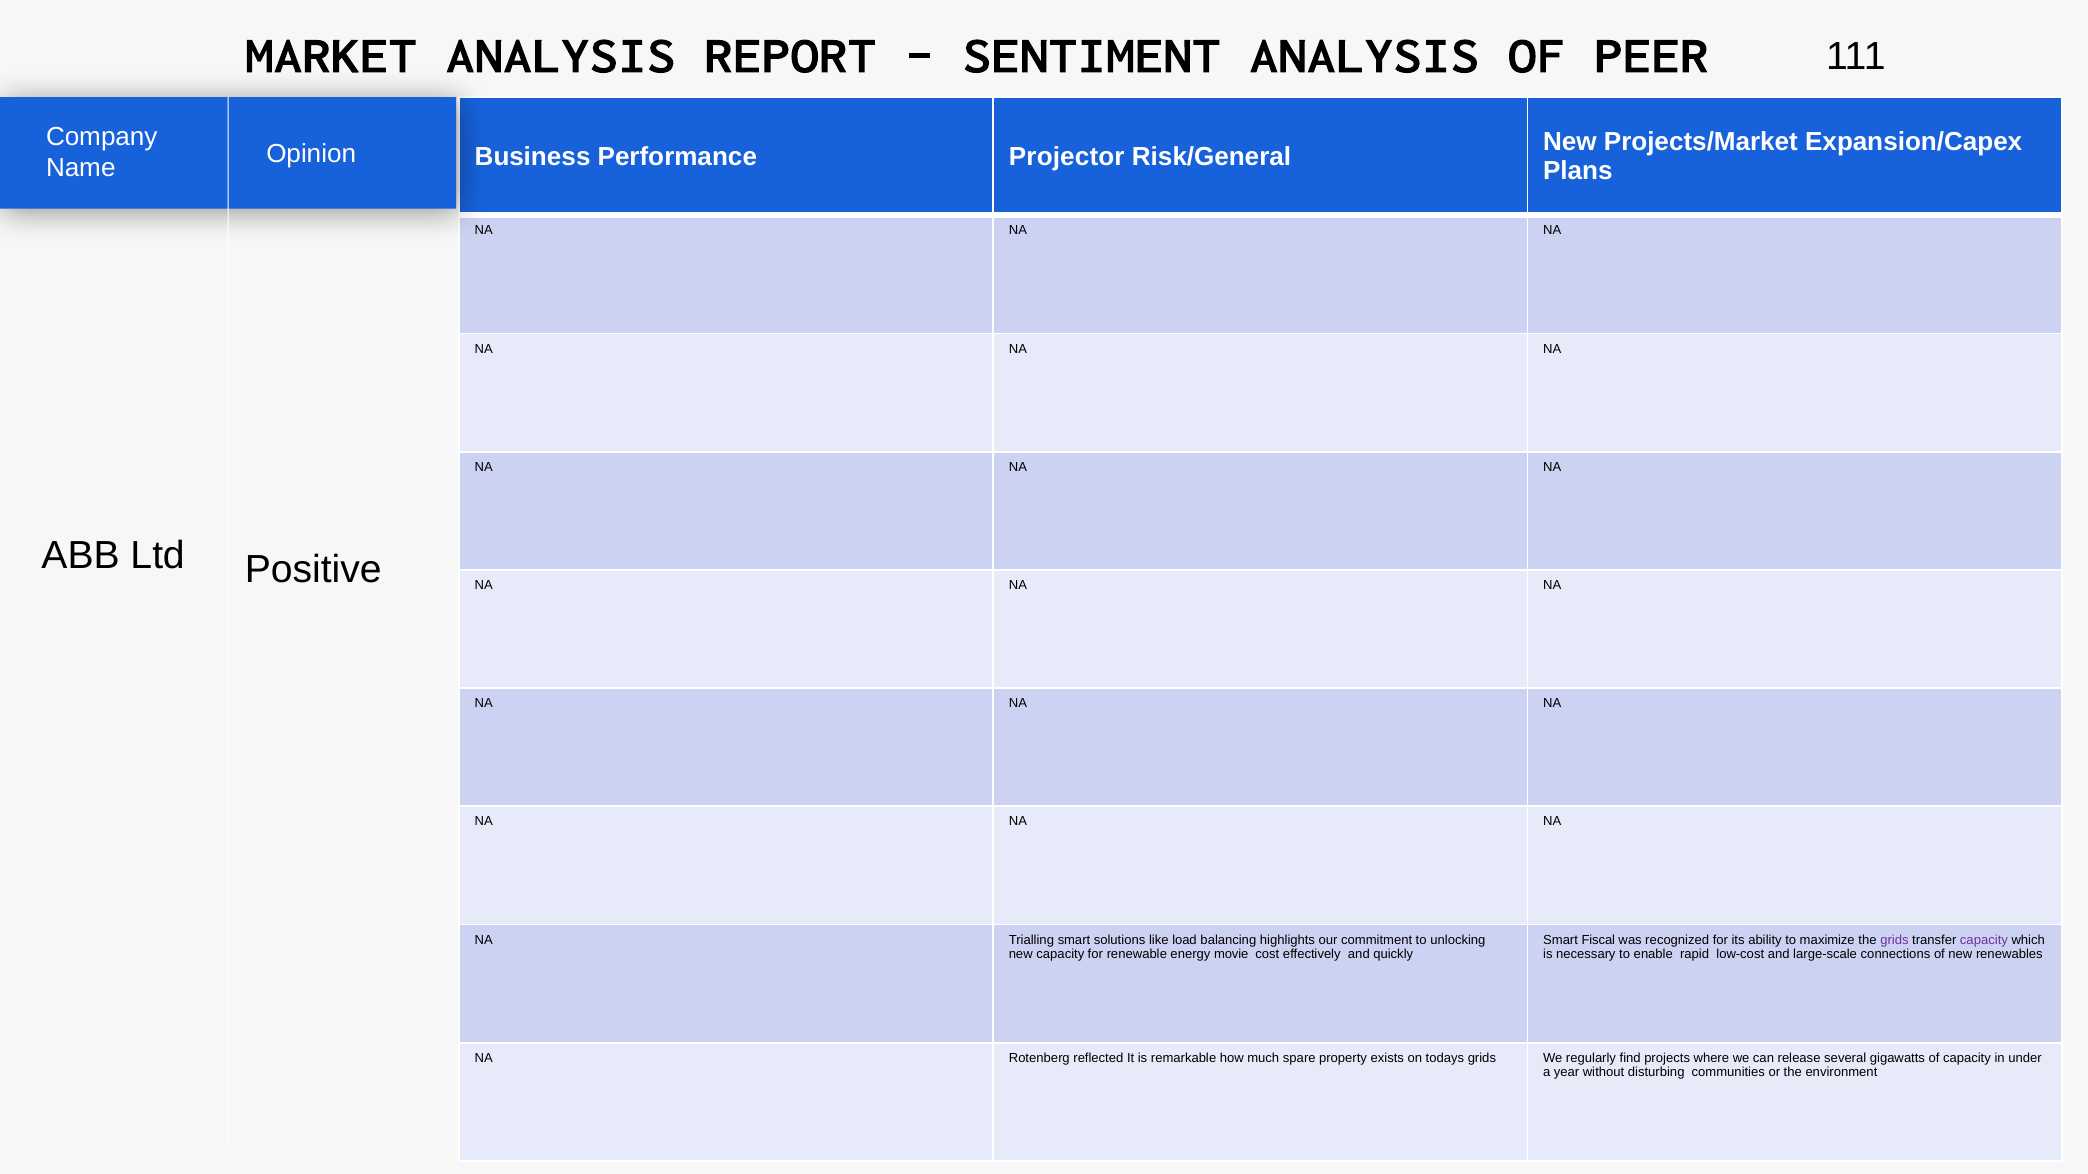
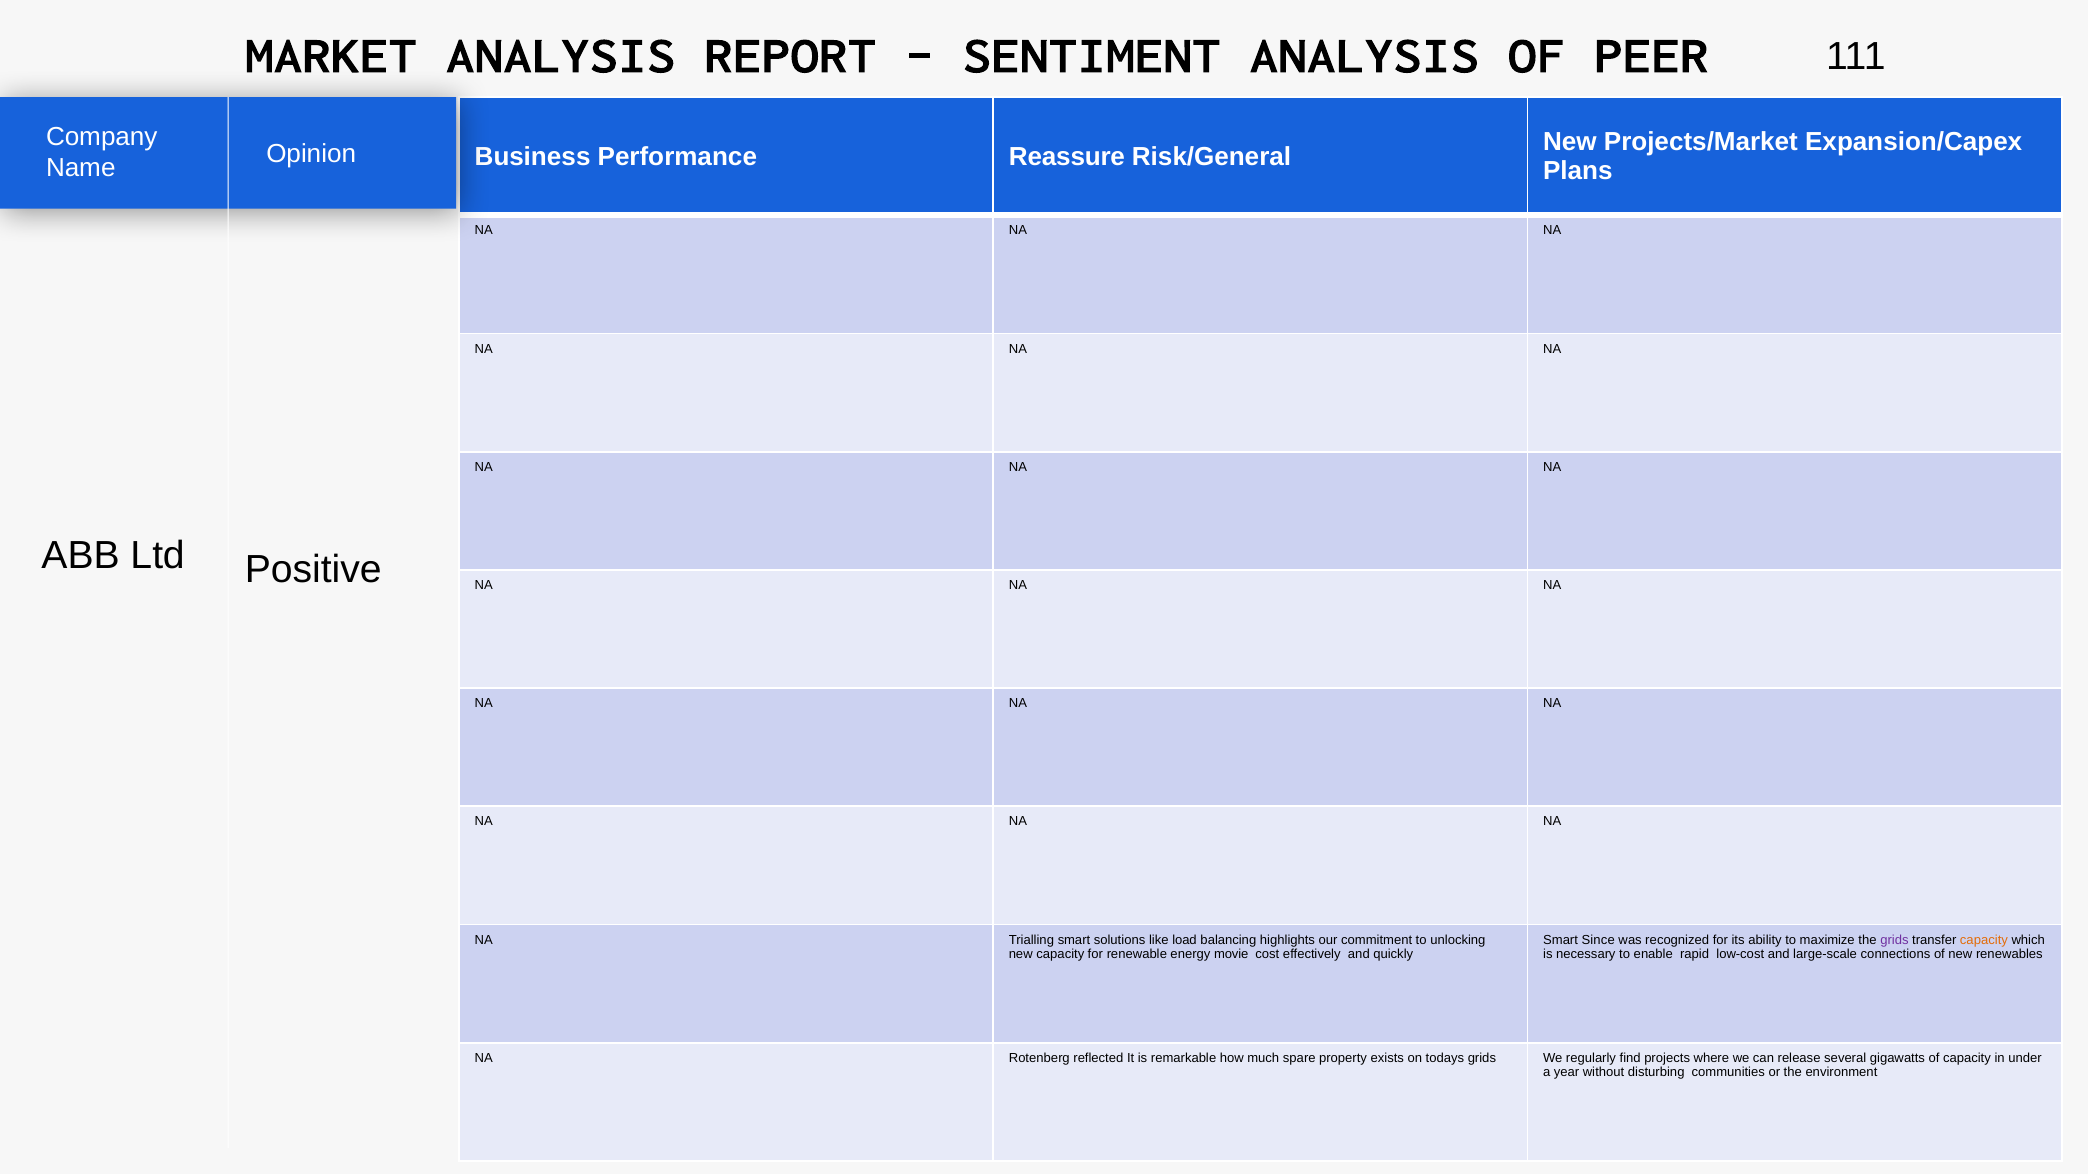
Projector: Projector -> Reassure (1067, 157)
Fiscal: Fiscal -> Since (1598, 940)
capacity colour: purple -> orange (1984, 940)
